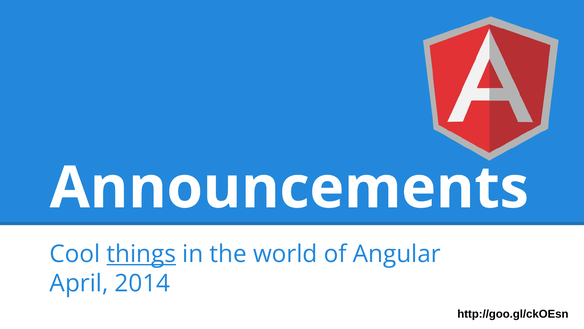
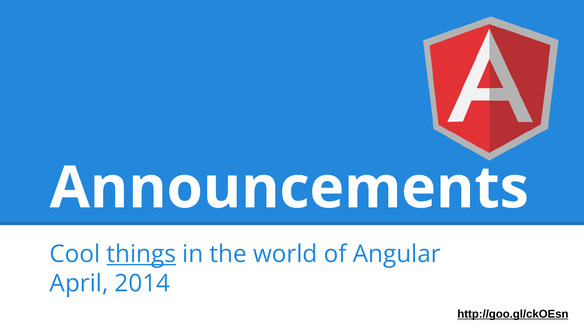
http://goo.gl/ckOEsn underline: none -> present (513, 314)
